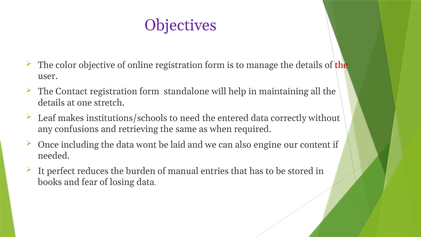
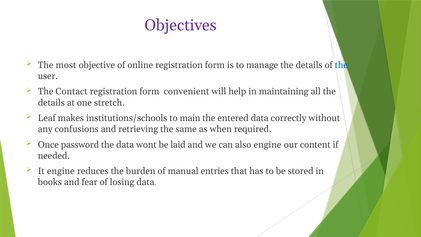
color: color -> most (66, 65)
the colour: red -> blue (341, 65)
standalone: standalone -> convenient (187, 92)
need: need -> main (190, 118)
including: including -> password (80, 145)
It perfect: perfect -> engine (61, 171)
